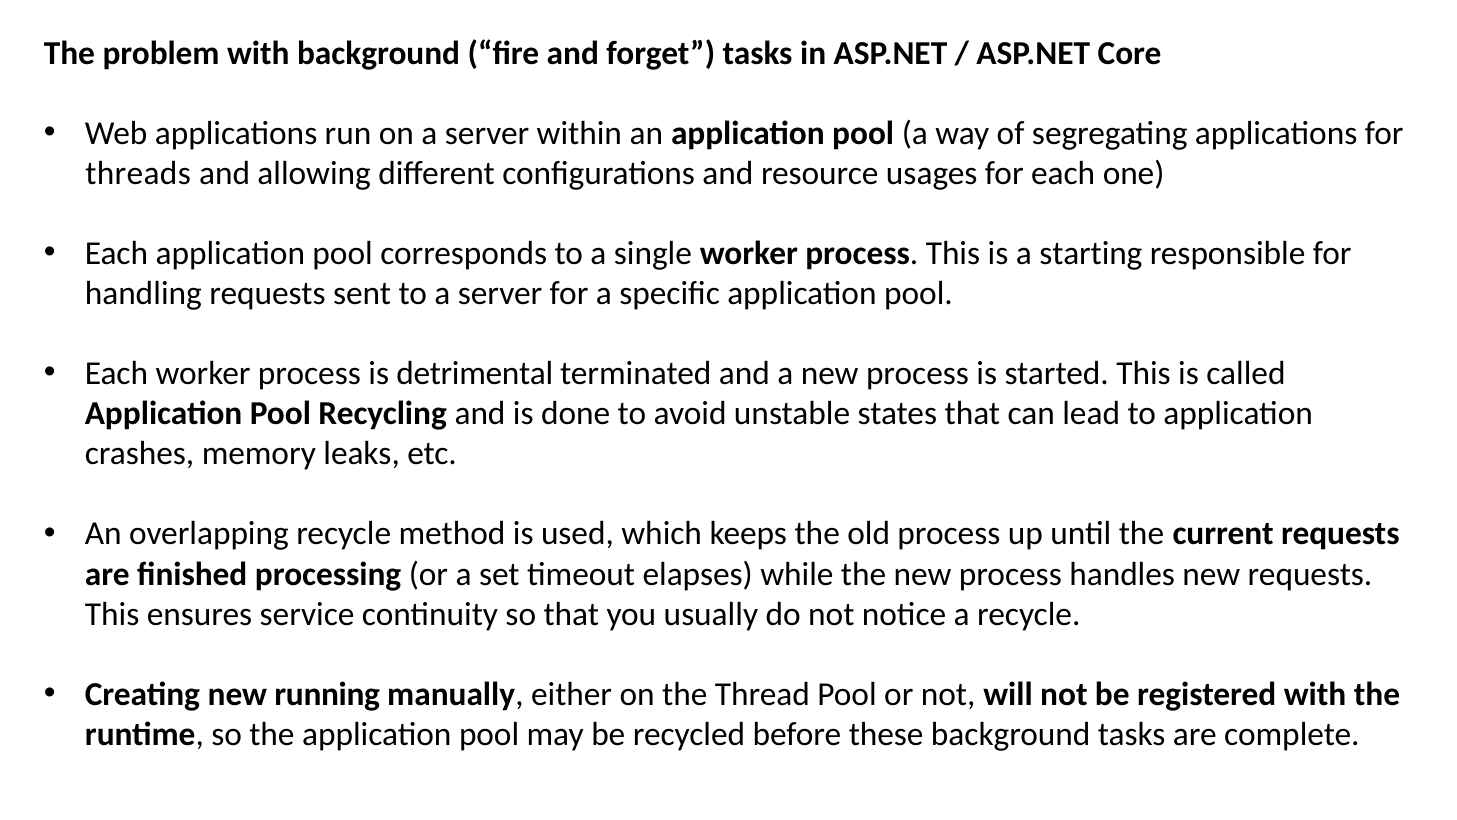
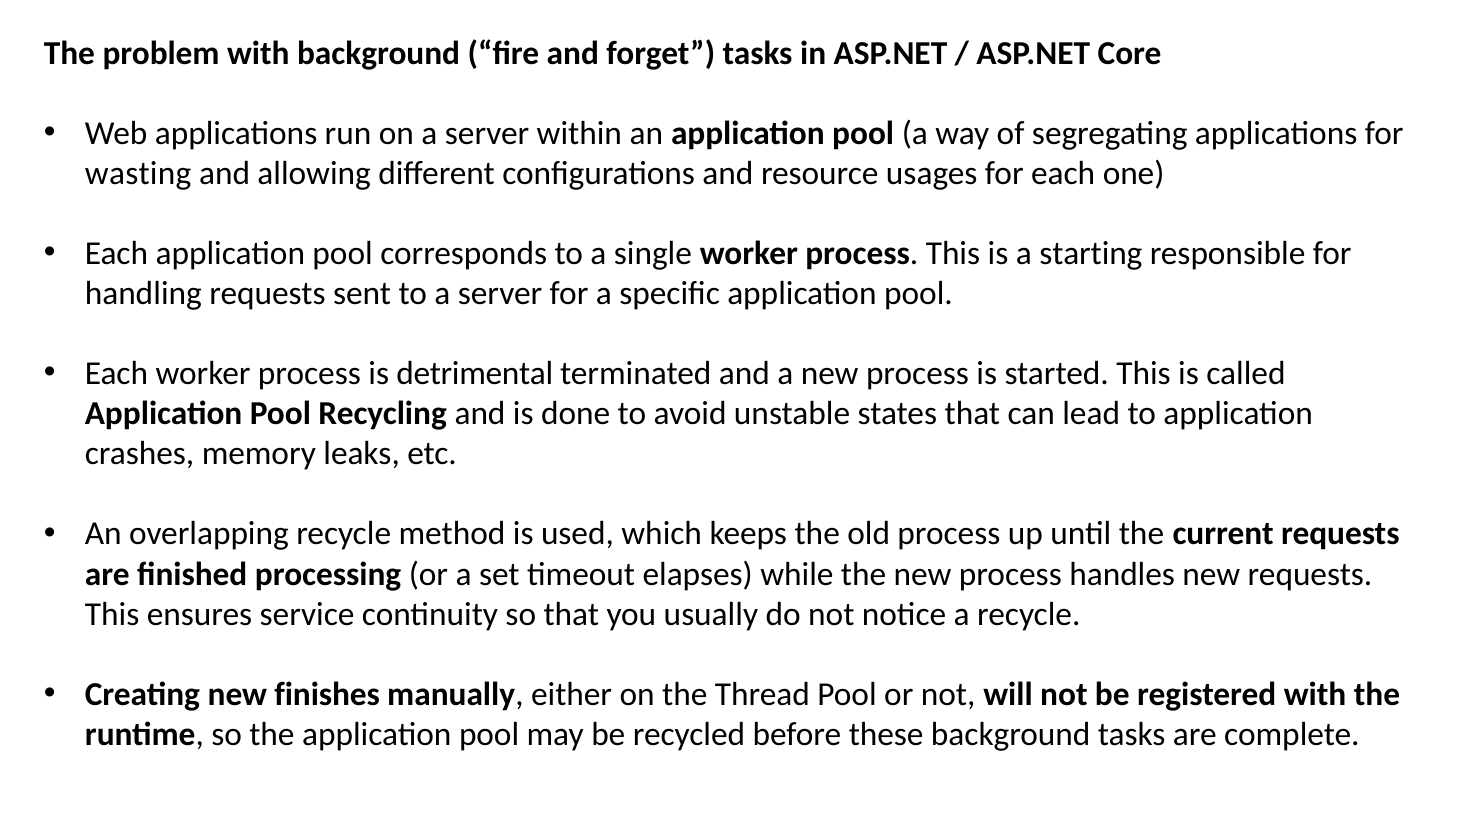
threads: threads -> wasting (138, 173)
running: running -> finishes (327, 694)
